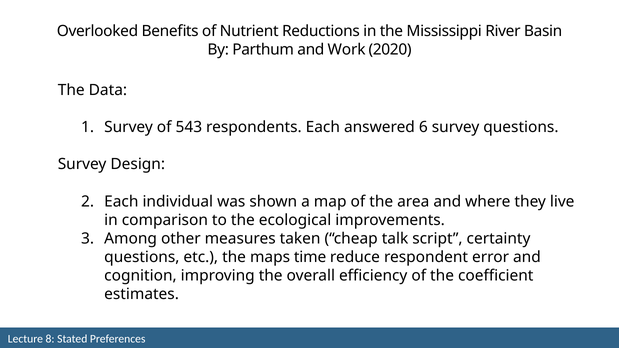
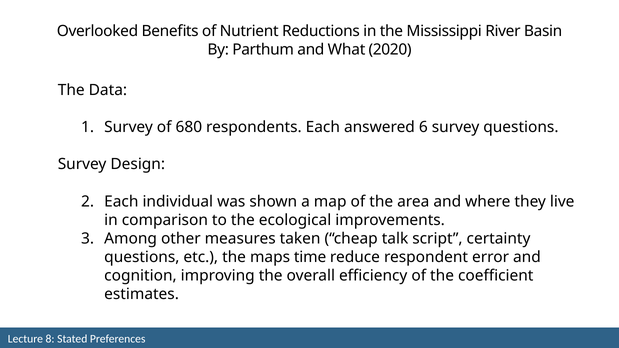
Work: Work -> What (347, 50)
543: 543 -> 680 (189, 127)
